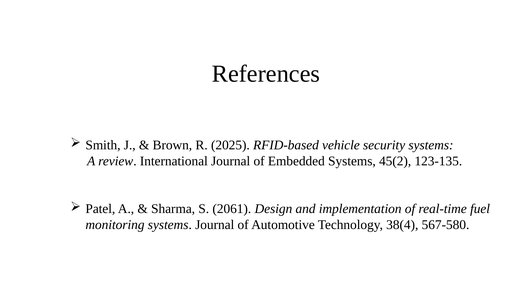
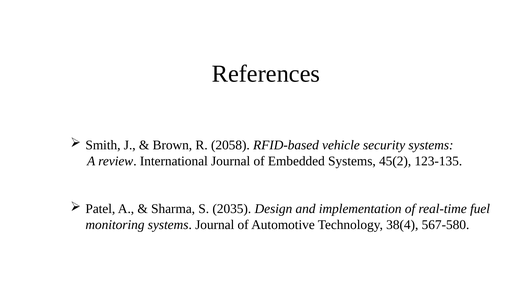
2025: 2025 -> 2058 (230, 145)
2061: 2061 -> 2035 (232, 209)
